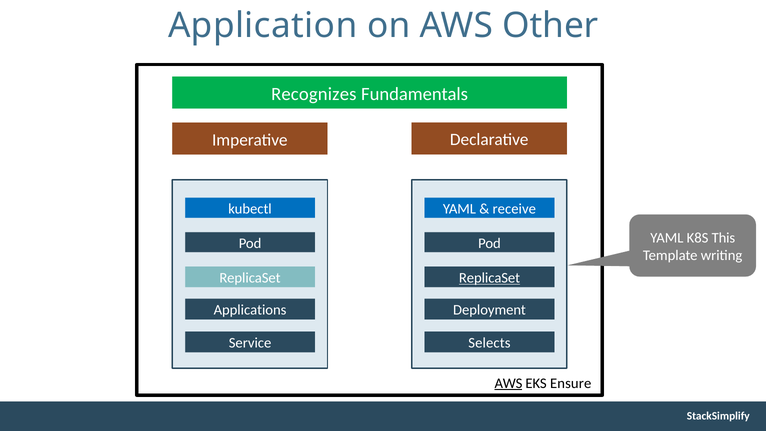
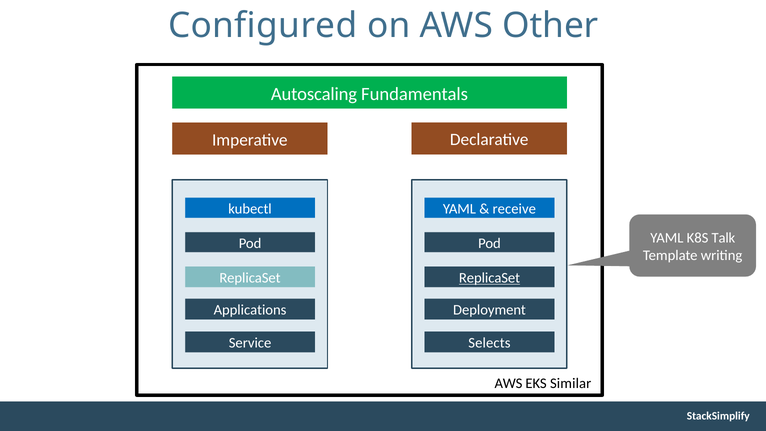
Application: Application -> Configured (263, 26)
Recognizes: Recognizes -> Autoscaling (314, 94)
This: This -> Talk (723, 238)
AWS underline: present -> none (508, 383)
Ensure: Ensure -> Similar (571, 383)
